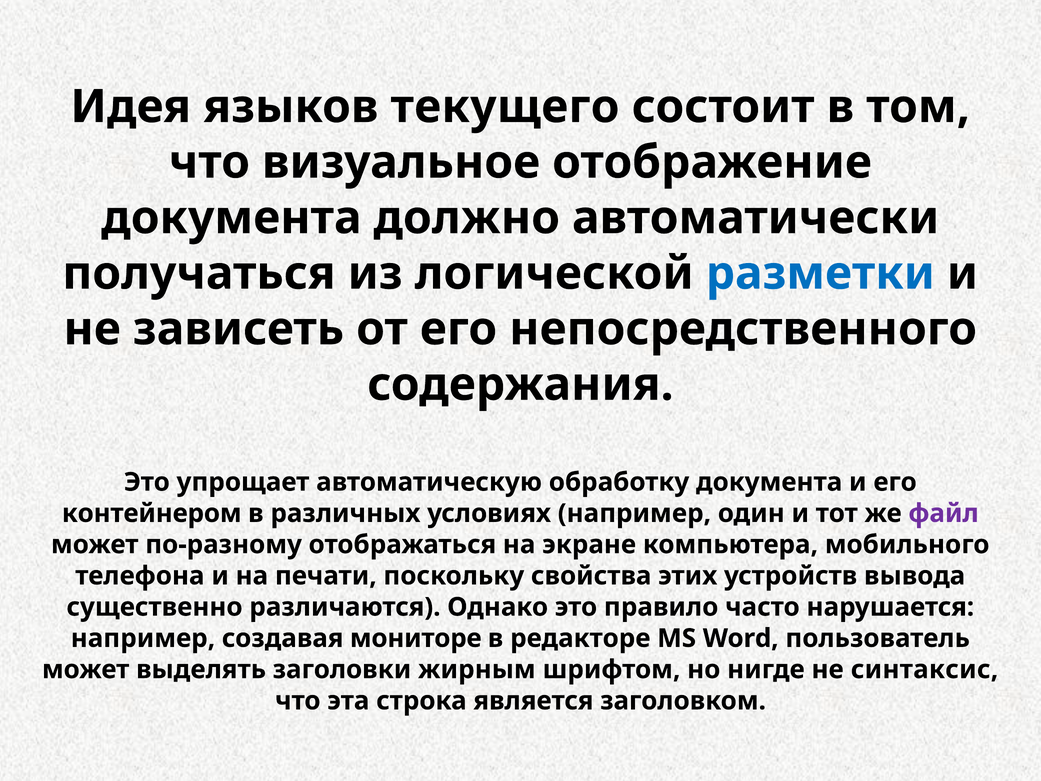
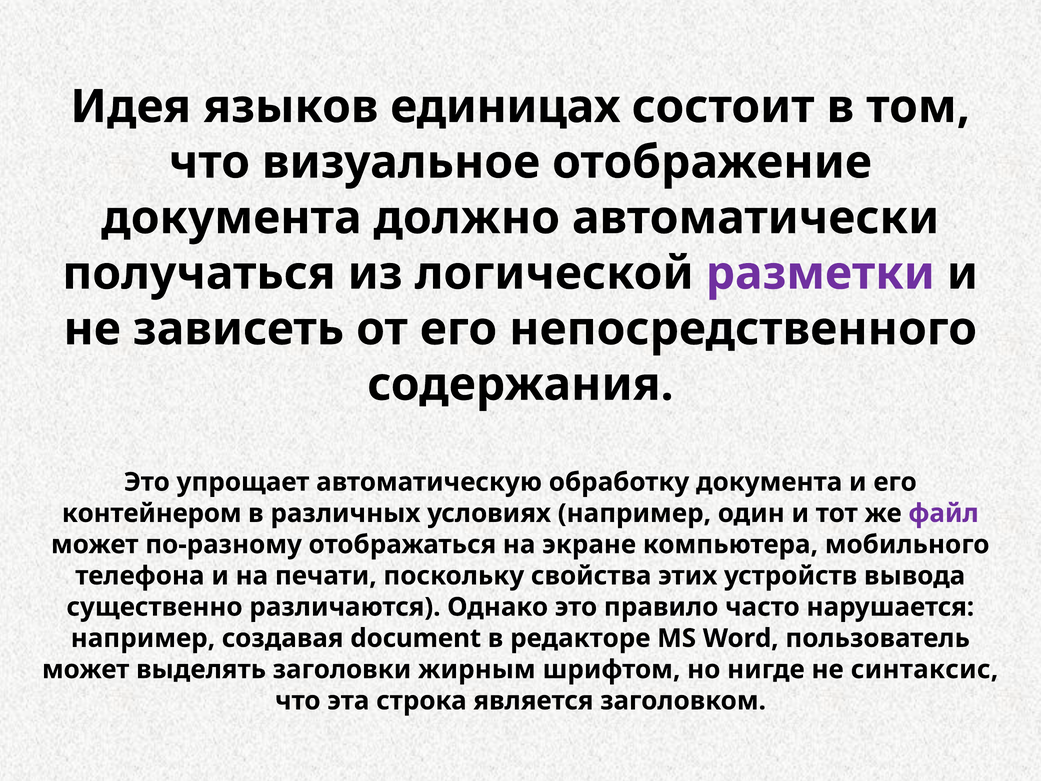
текущего: текущего -> единицах (505, 107)
разметки colour: blue -> purple (820, 273)
мониторе: мониторе -> document (416, 638)
